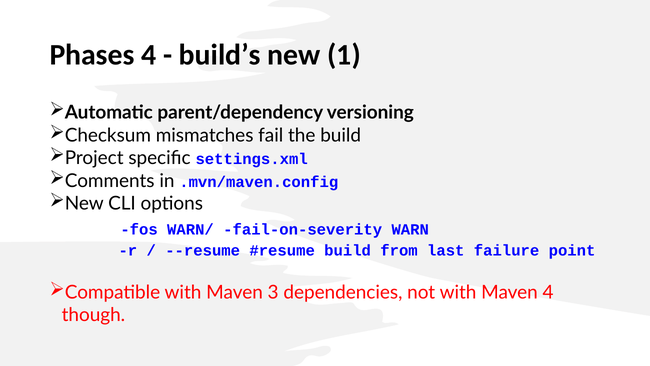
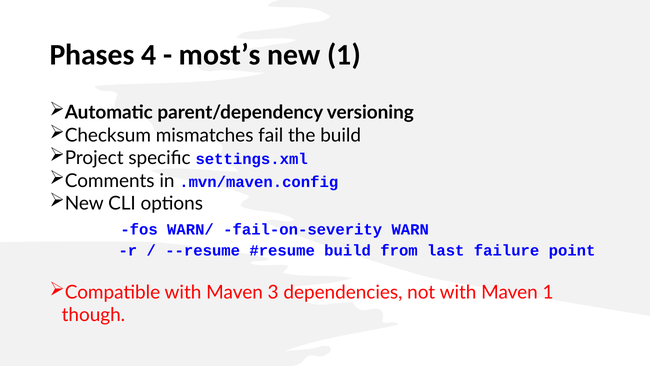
build’s: build’s -> most’s (220, 55)
Maven 4: 4 -> 1 (548, 292)
